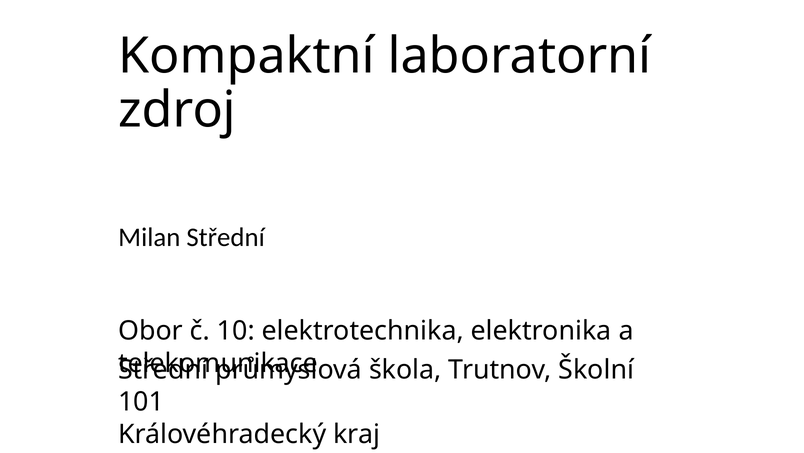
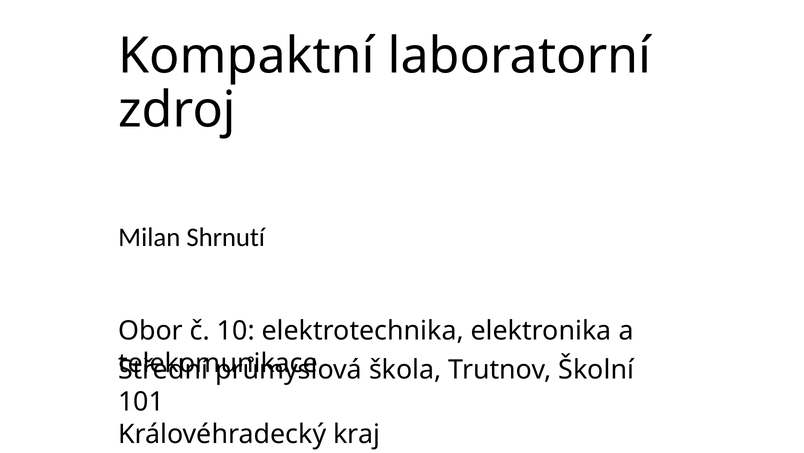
Milan Střední: Střední -> Shrnutí (226, 237)
